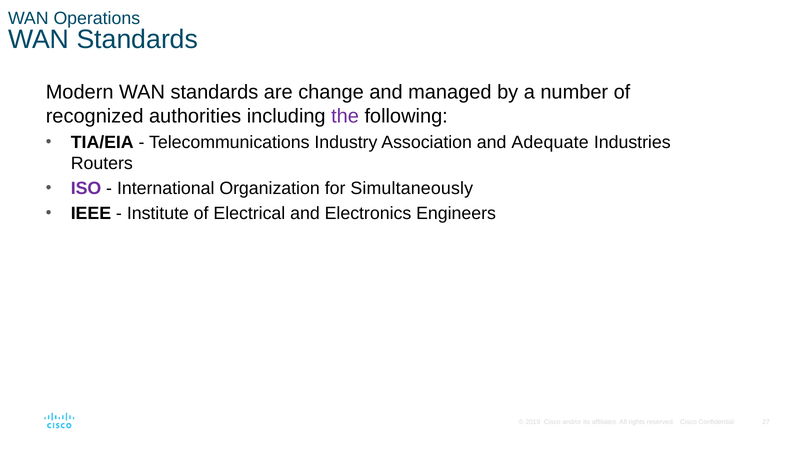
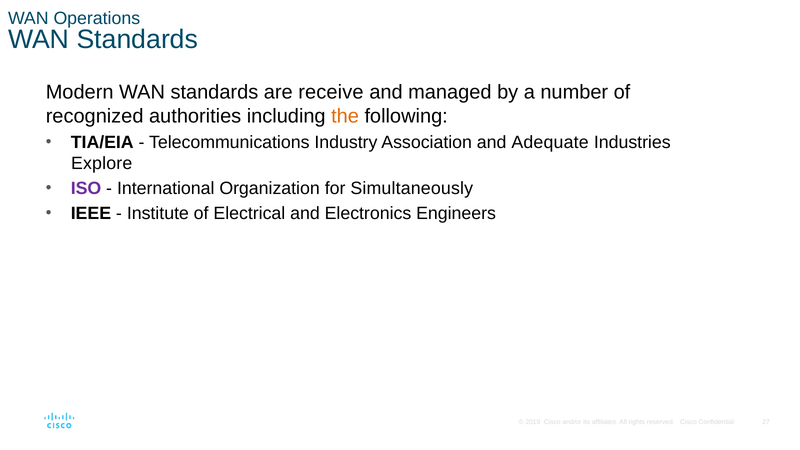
change: change -> receive (331, 92)
the colour: purple -> orange (345, 116)
Routers: Routers -> Explore (102, 164)
